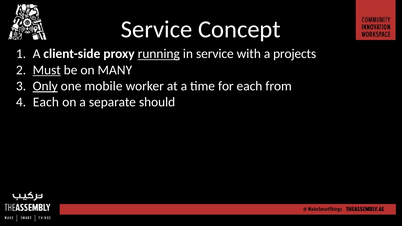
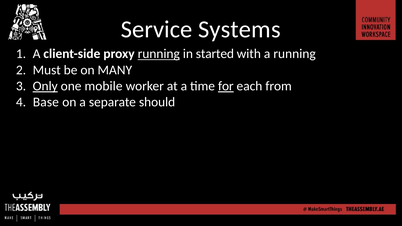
Concept: Concept -> Systems (239, 30)
in service: service -> started (215, 54)
a projects: projects -> running (295, 54)
Must underline: present -> none (47, 70)
for underline: none -> present (226, 86)
Each: Each -> Base (46, 102)
